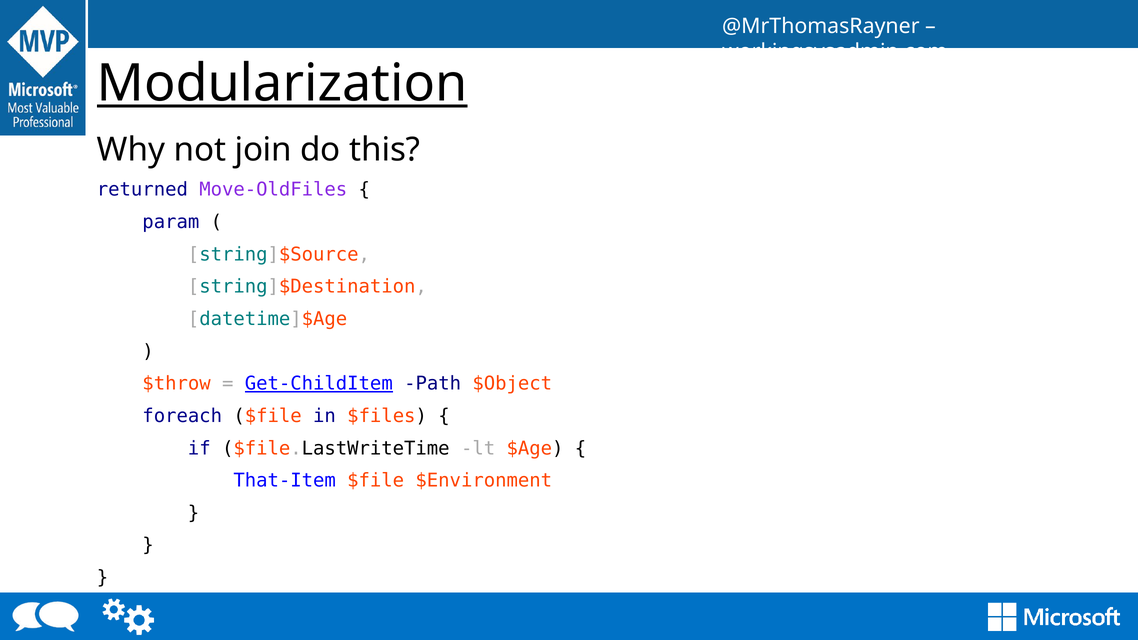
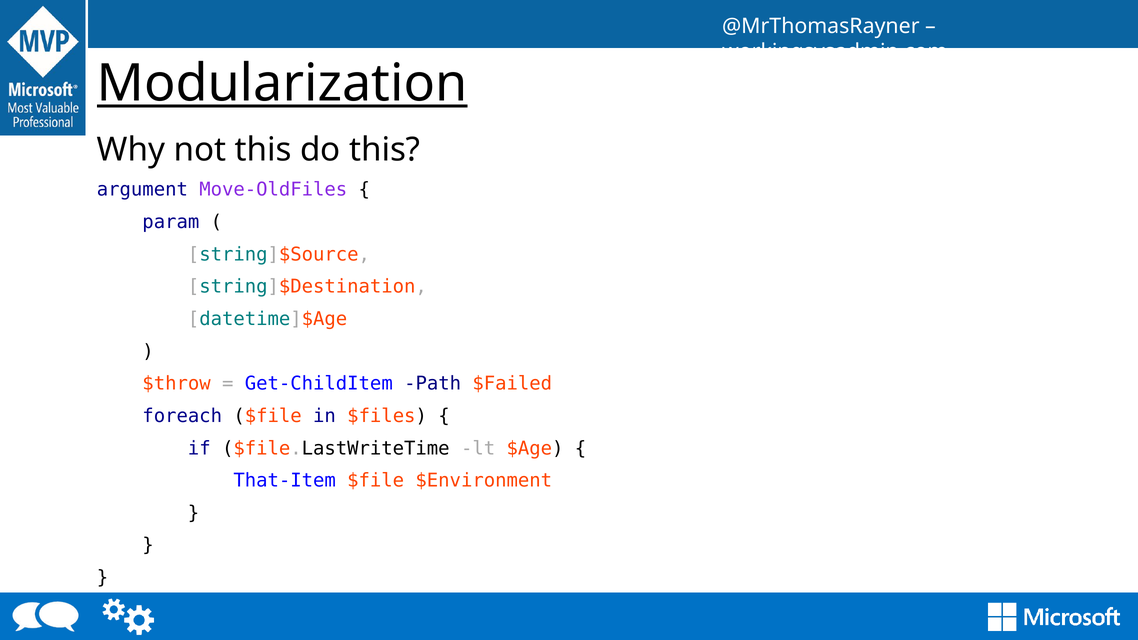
not join: join -> this (263, 150)
returned: returned -> argument (142, 190)
Get-ChildItem underline: present -> none (319, 384)
$Object: $Object -> $Failed (512, 384)
